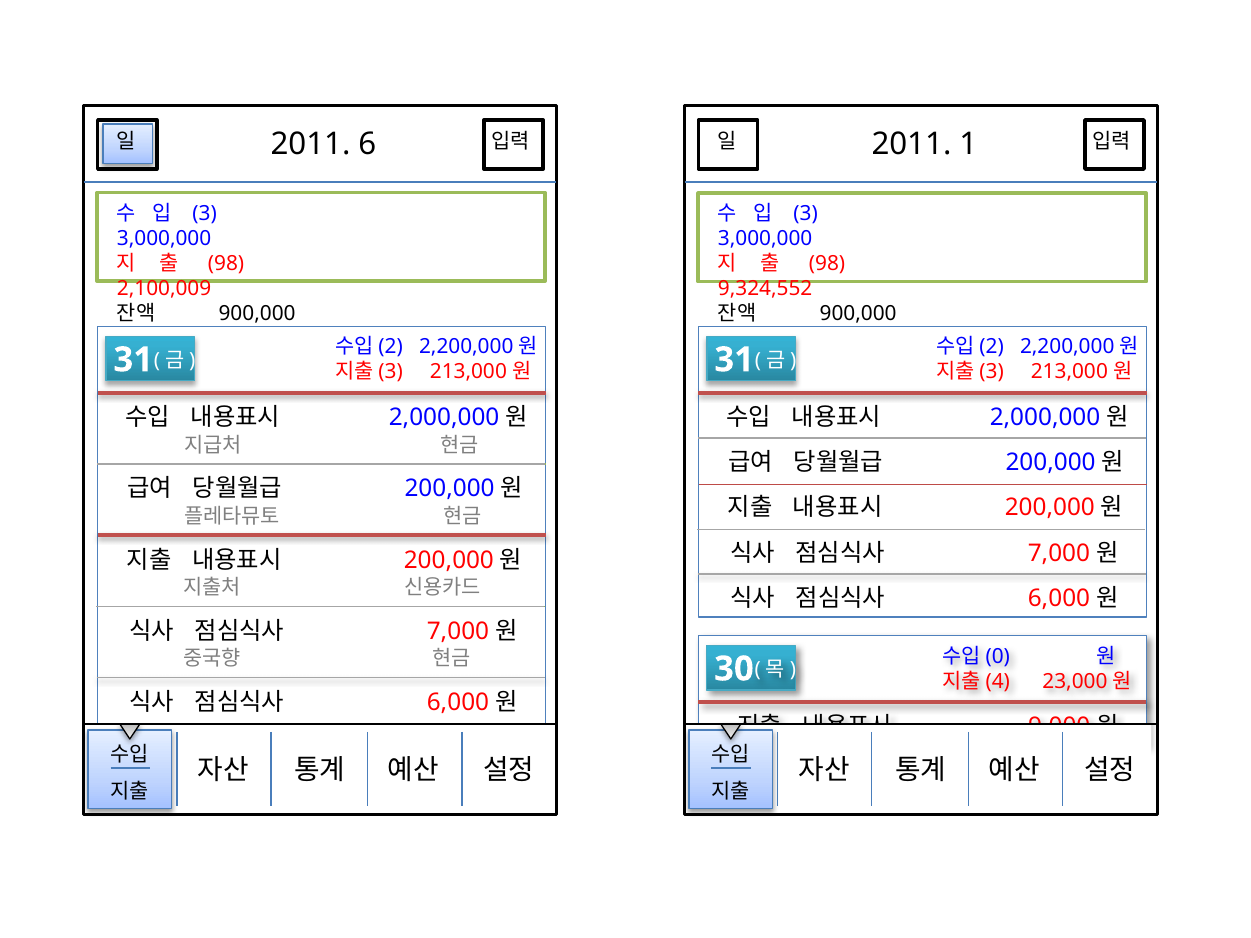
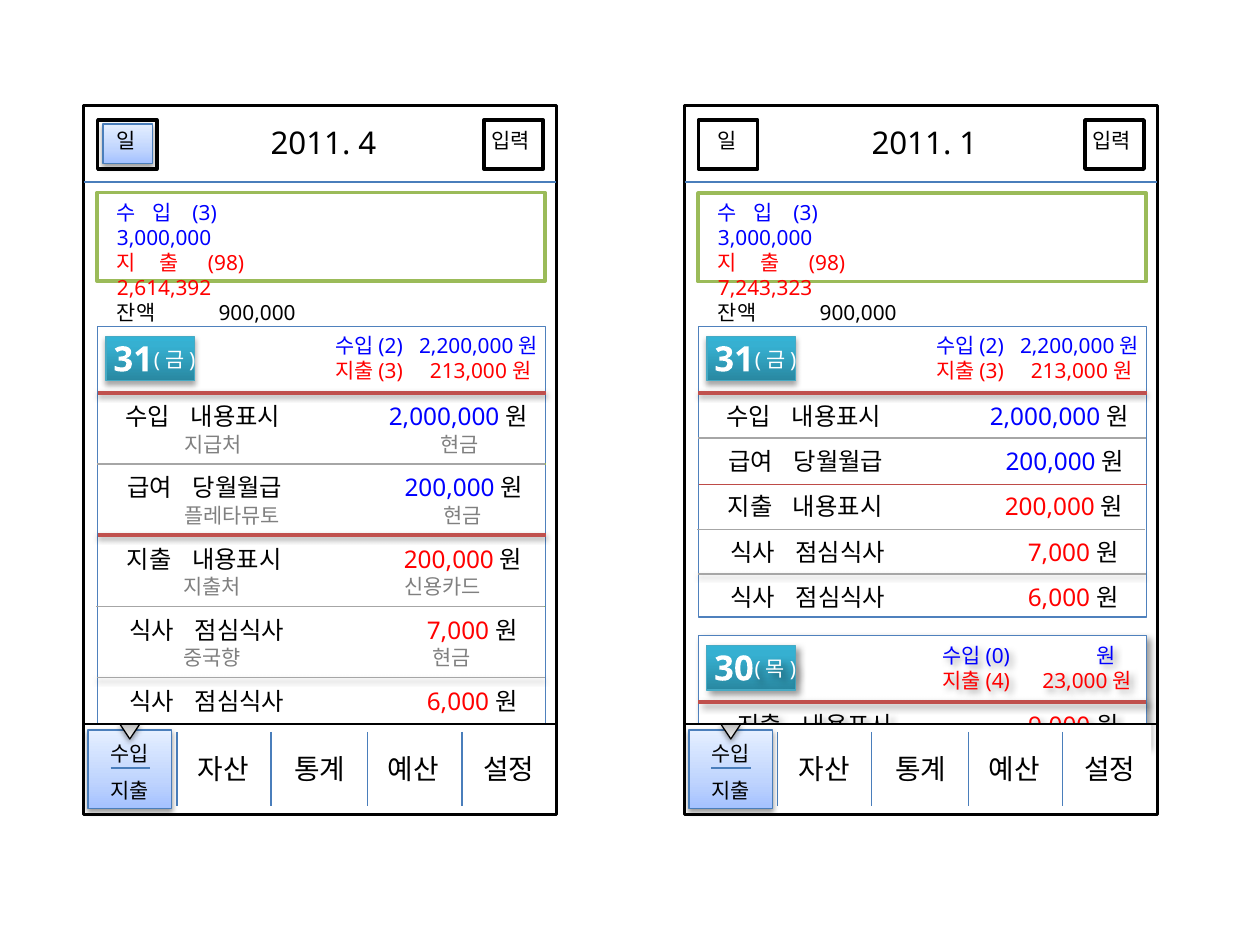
6: 6 -> 4 (367, 144)
2,100,009: 2,100,009 -> 2,614,392 (164, 288)
9,324,552: 9,324,552 -> 7,243,323 (765, 289)
